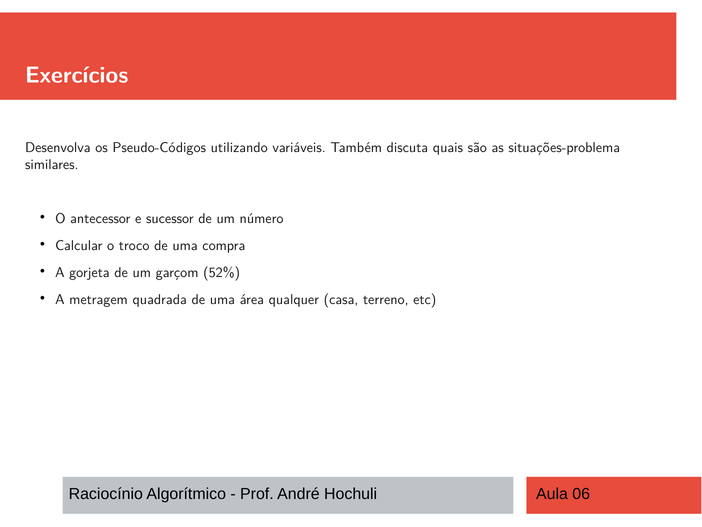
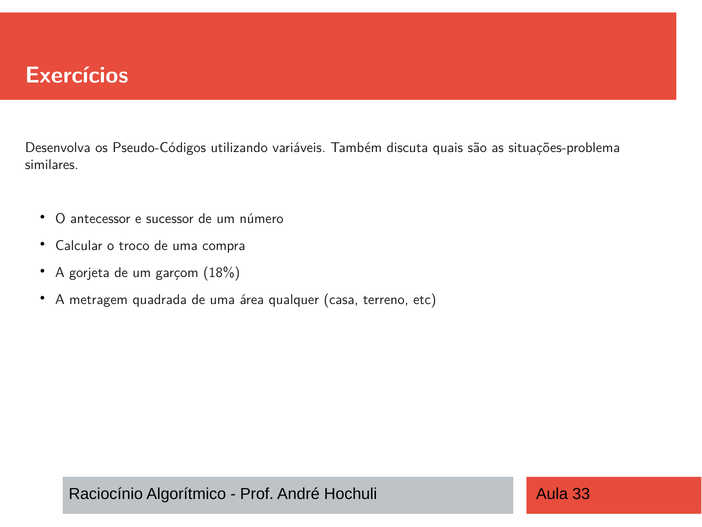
52%: 52% -> 18% (222, 272)
06: 06 -> 33 (581, 493)
